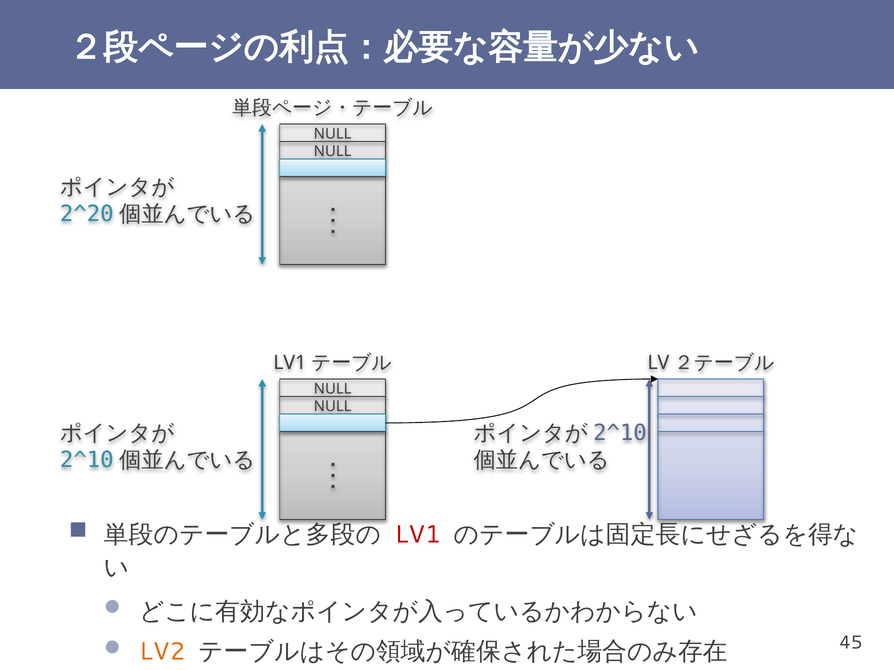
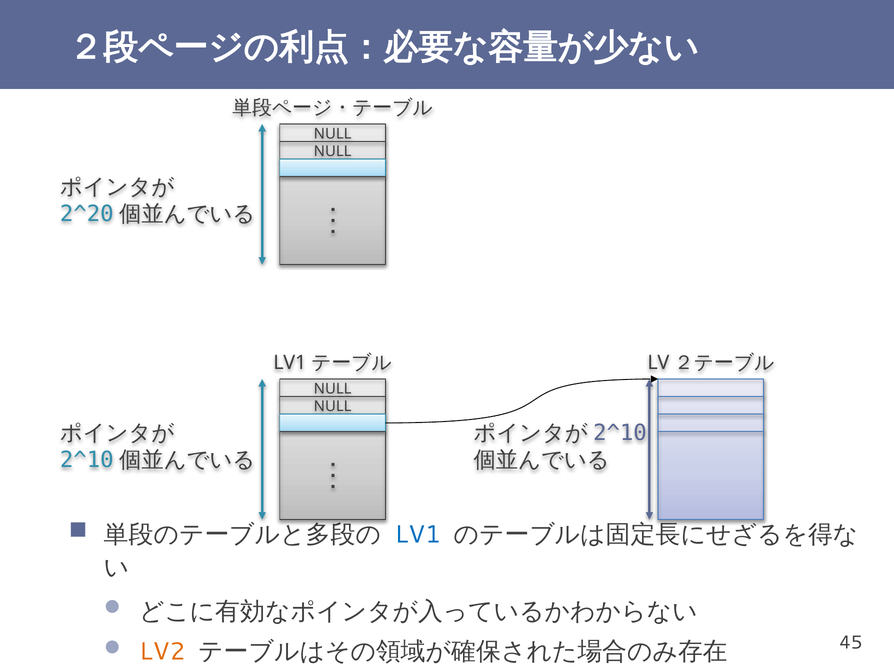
LV1 colour: red -> blue (418, 535)
